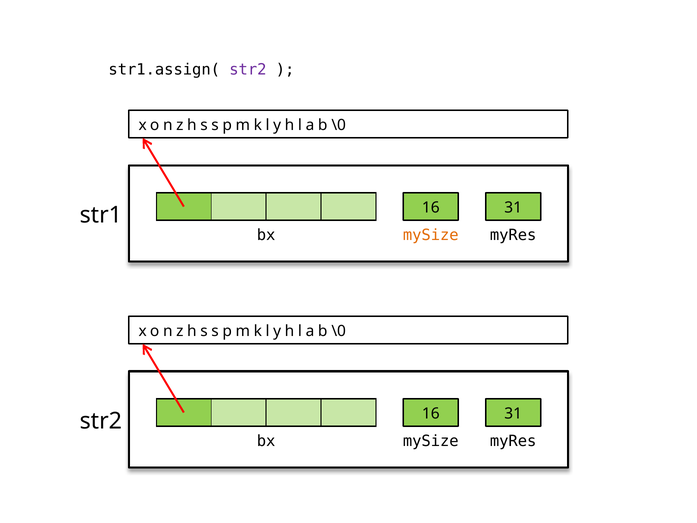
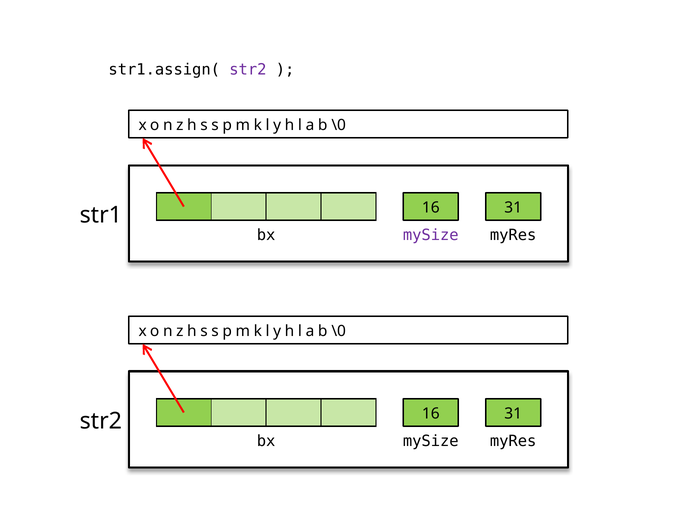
mySize colour: orange -> purple (431, 235)
